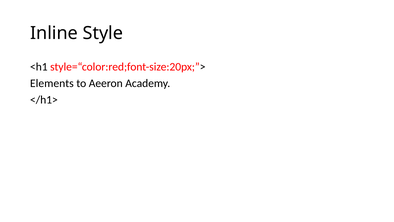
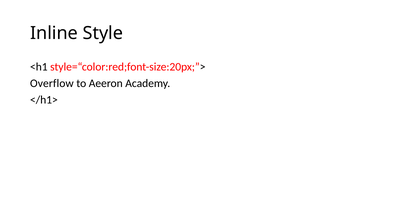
Elements: Elements -> Overflow (52, 83)
